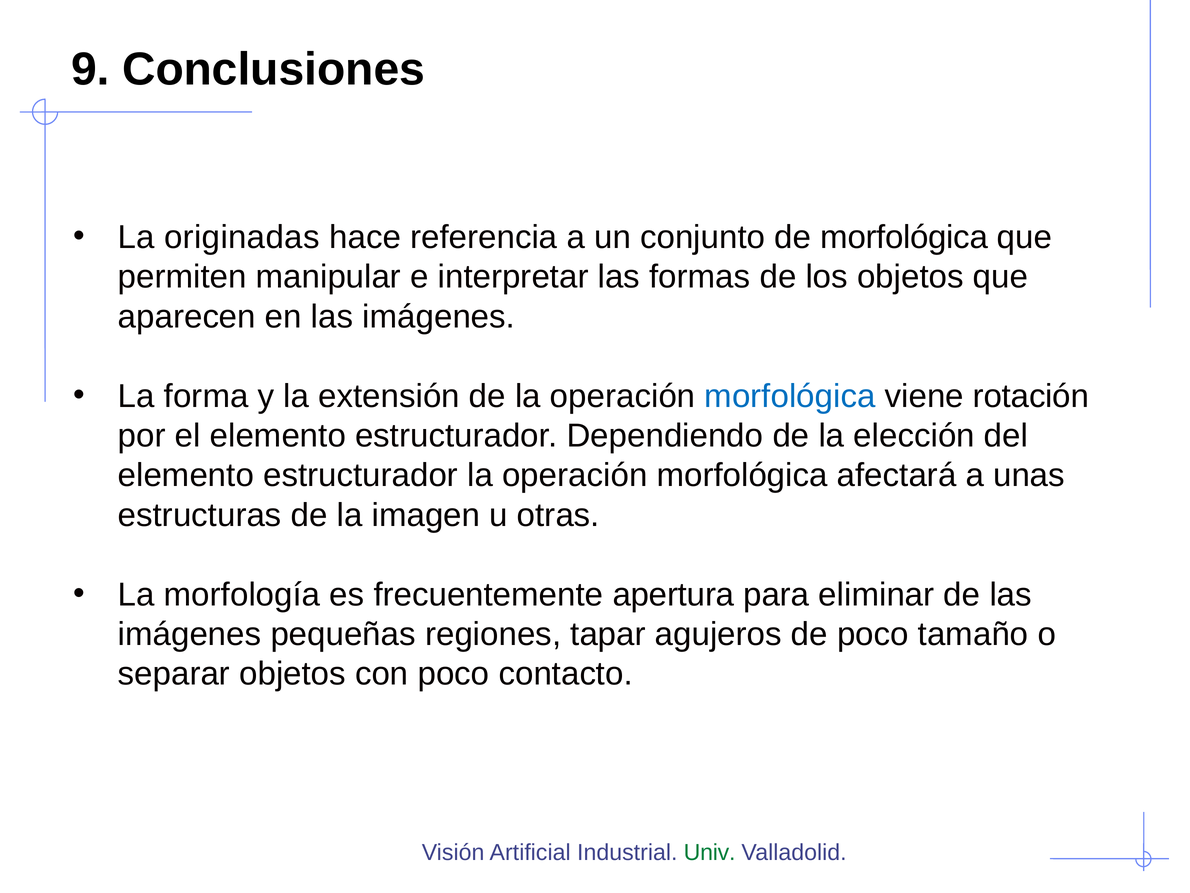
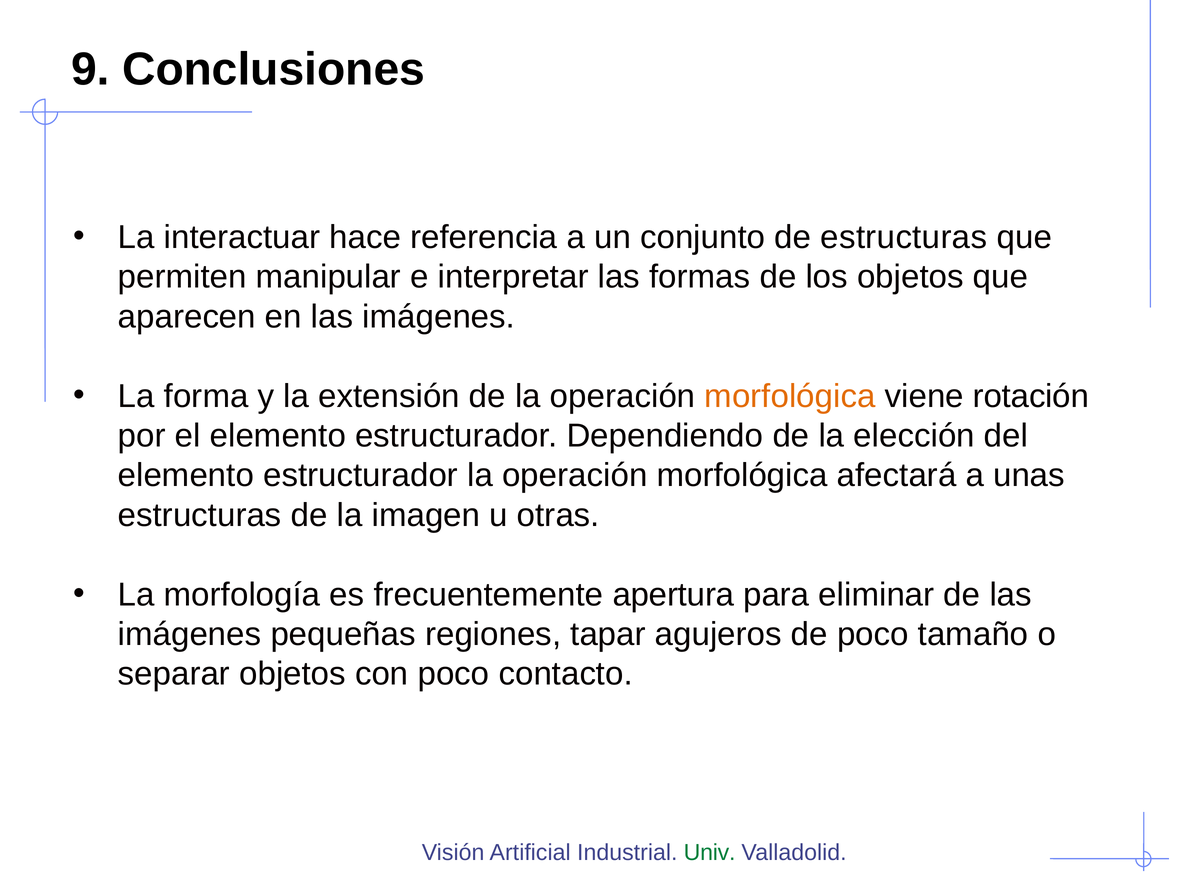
originadas: originadas -> interactuar (242, 237)
de morfológica: morfológica -> estructuras (904, 237)
morfológica colour: blue -> orange (790, 396)
